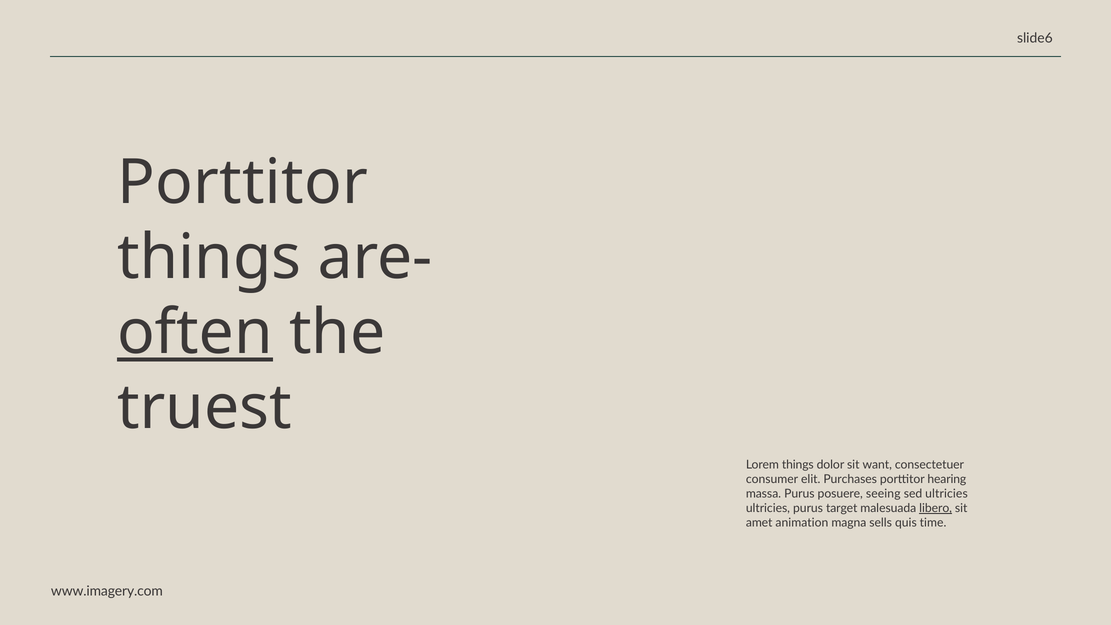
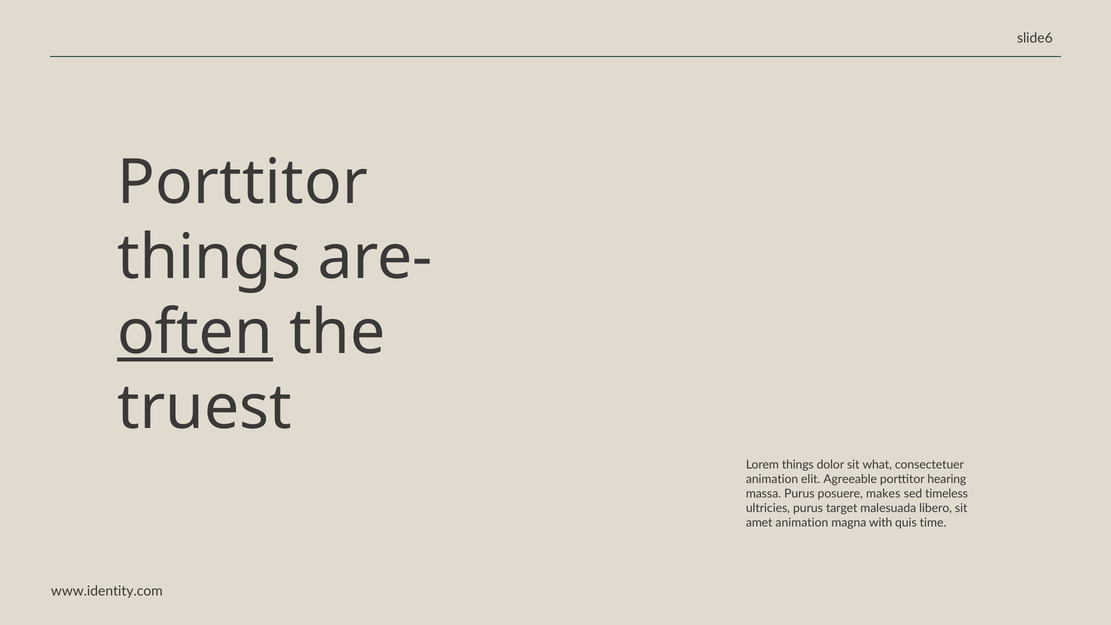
want: want -> what (877, 465)
consumer: consumer -> animation (772, 479)
Purchases: Purchases -> Agreeable (850, 479)
seeing: seeing -> makes (883, 494)
sed ultricies: ultricies -> timeless (947, 494)
libero underline: present -> none (936, 508)
sells: sells -> with (881, 523)
www.imagery.com: www.imagery.com -> www.identity.com (107, 591)
